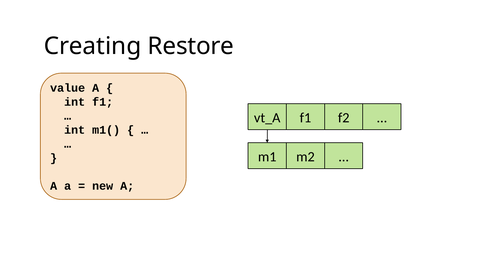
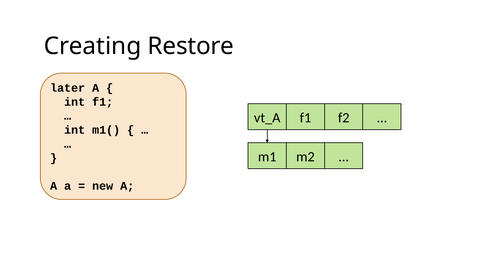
value: value -> later (68, 88)
